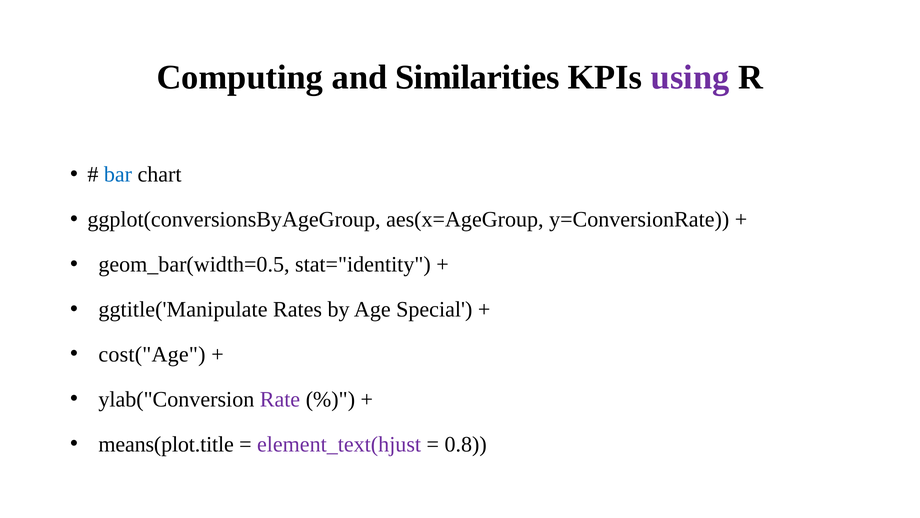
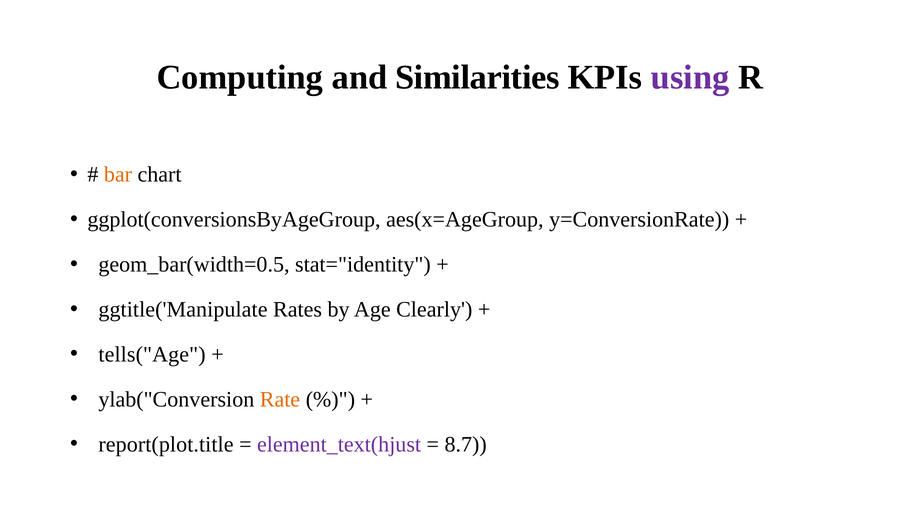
bar colour: blue -> orange (118, 174)
Special: Special -> Clearly (434, 309)
cost("Age: cost("Age -> tells("Age (152, 354)
Rate colour: purple -> orange (280, 399)
means(plot.title: means(plot.title -> report(plot.title (166, 444)
0.8: 0.8 -> 8.7 (466, 444)
